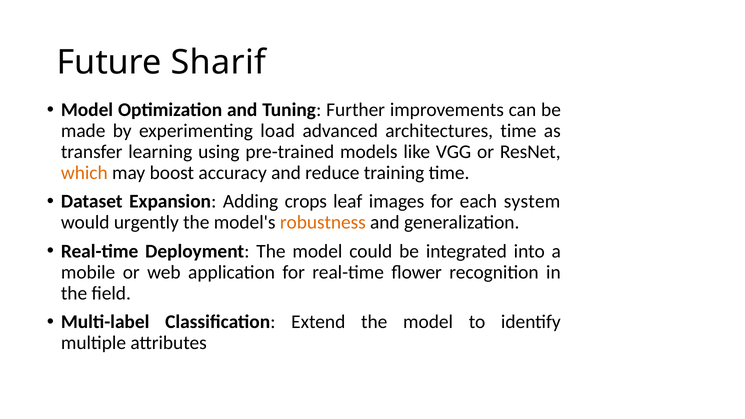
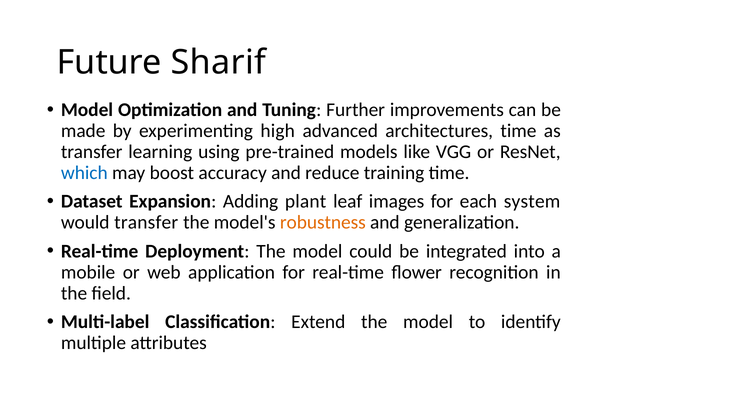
load: load -> high (278, 131)
which colour: orange -> blue (84, 173)
crops: crops -> plant (306, 202)
would urgently: urgently -> transfer (146, 223)
